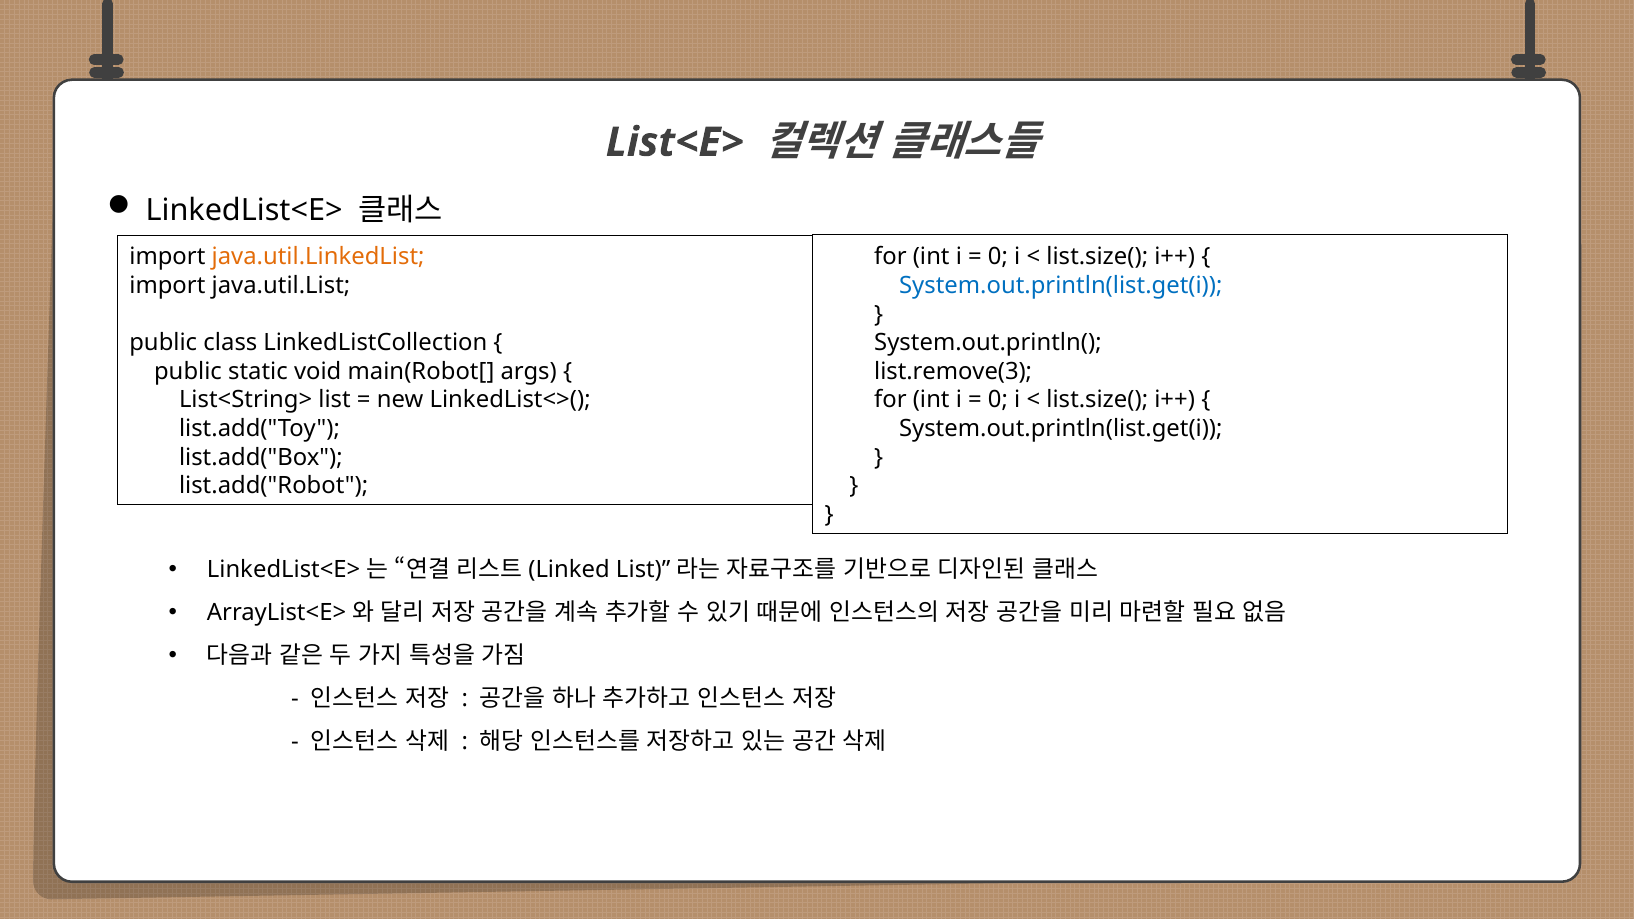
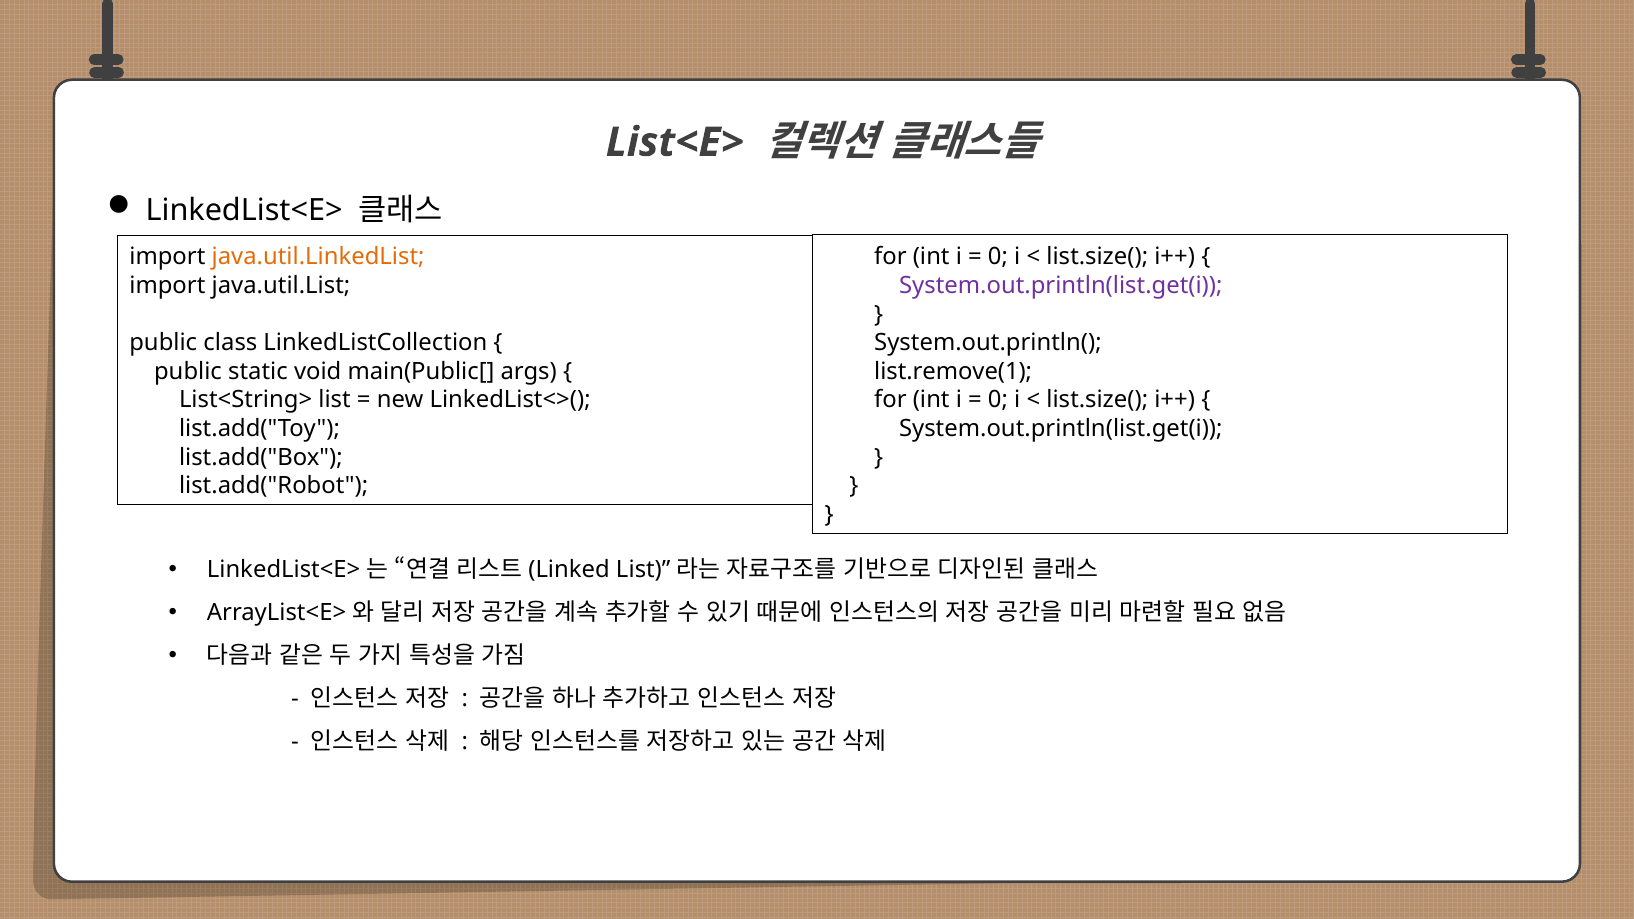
System.out.println(list.get(i colour: blue -> purple (1061, 286)
main(Robot[: main(Robot[ -> main(Public[ (421, 372)
list.remove(3: list.remove(3 -> list.remove(1 (953, 371)
